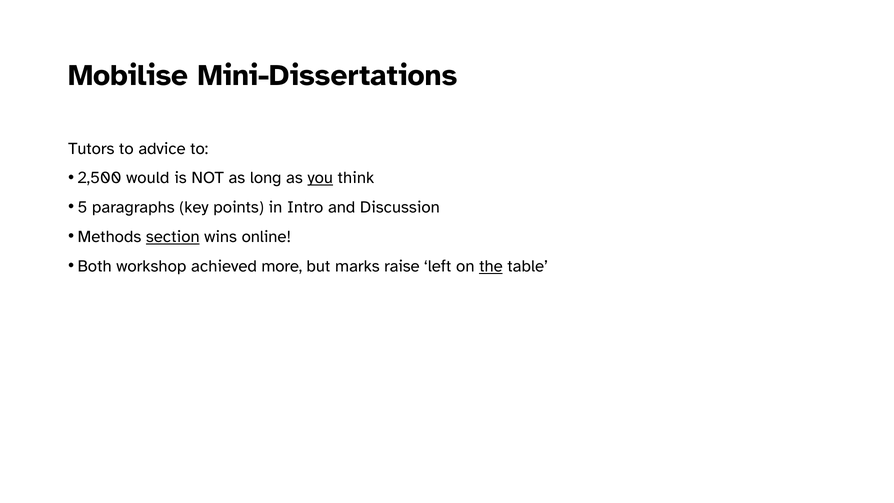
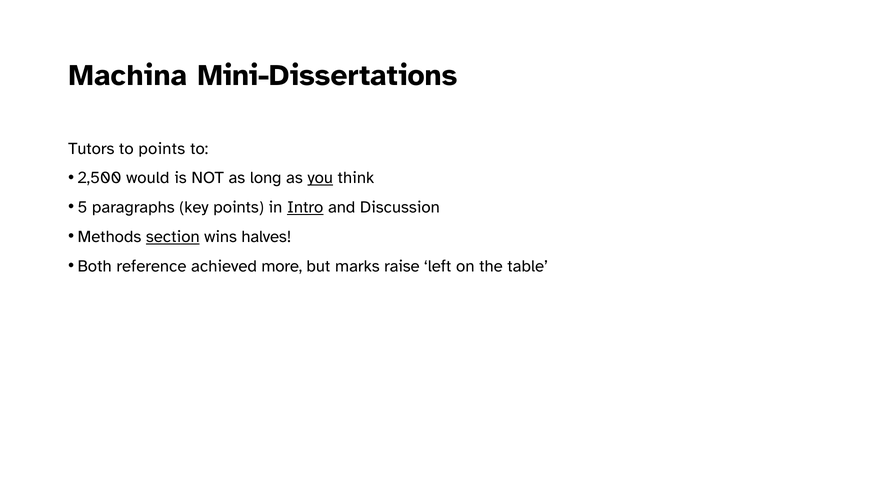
Mobilise: Mobilise -> Machina (128, 75)
to advice: advice -> points (162, 148)
Intro underline: none -> present (305, 207)
online: online -> halves (266, 237)
workshop: workshop -> reference (151, 266)
the underline: present -> none (491, 266)
